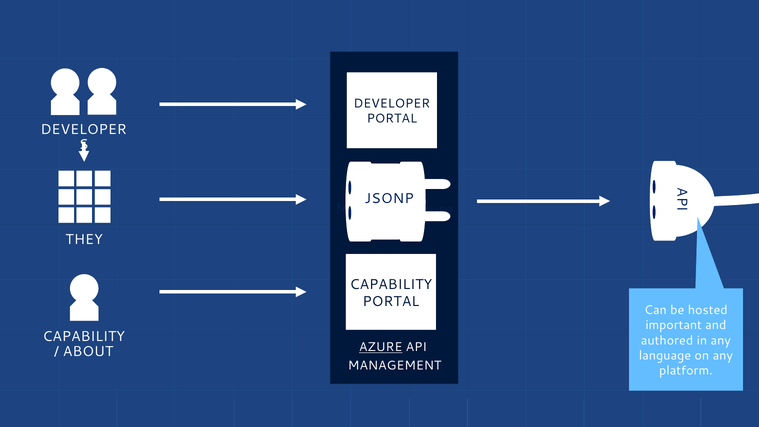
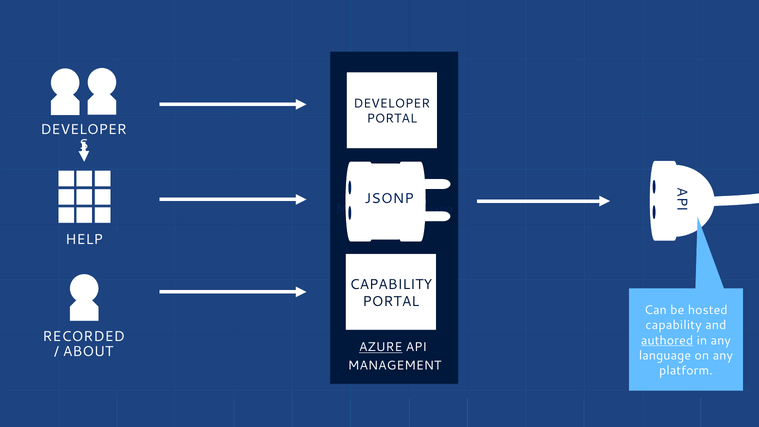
THEY: THEY -> HELP (84, 239)
important: important -> capability (674, 325)
CAPABILITY: CAPABILITY -> RECORDED (84, 336)
authored underline: none -> present (667, 340)
